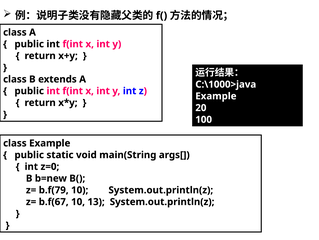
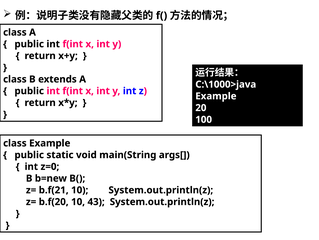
b.f(79: b.f(79 -> b.f(21 (54, 190)
b.f(67: b.f(67 -> b.f(20 (54, 201)
13: 13 -> 43 (96, 201)
